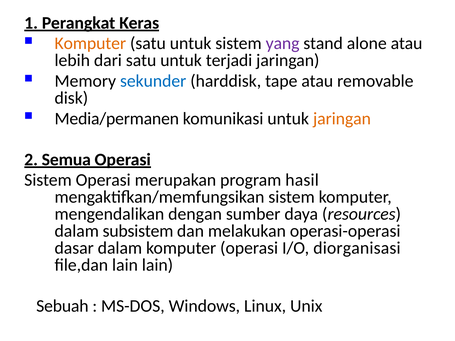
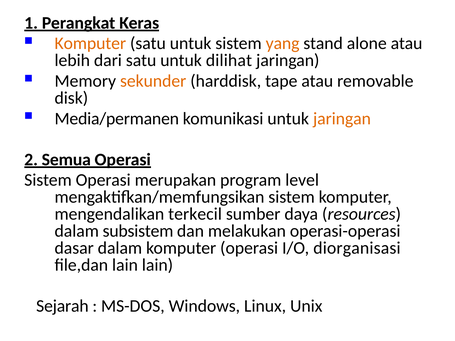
yang colour: purple -> orange (283, 44)
terjadi: terjadi -> dilihat (229, 61)
sekunder colour: blue -> orange (153, 81)
hasil: hasil -> level (302, 180)
dengan: dengan -> terkecil (195, 214)
Sebuah: Sebuah -> Sejarah (62, 306)
